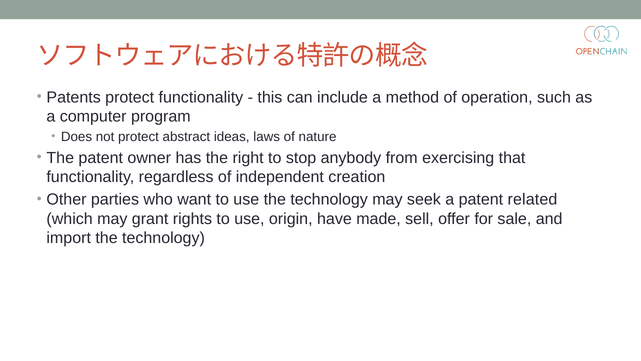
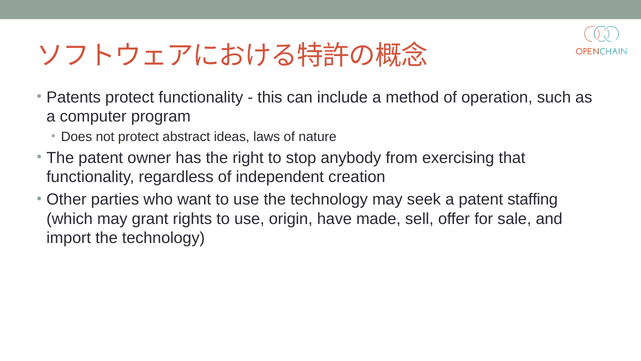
related: related -> staffing (533, 199)
